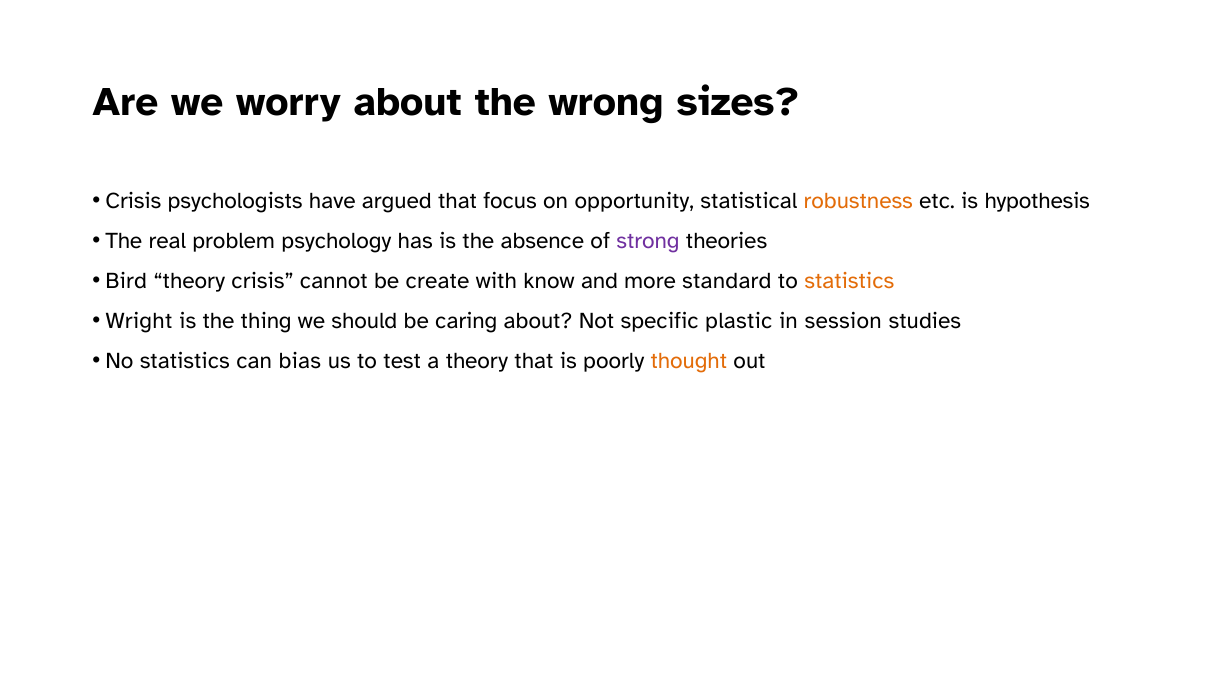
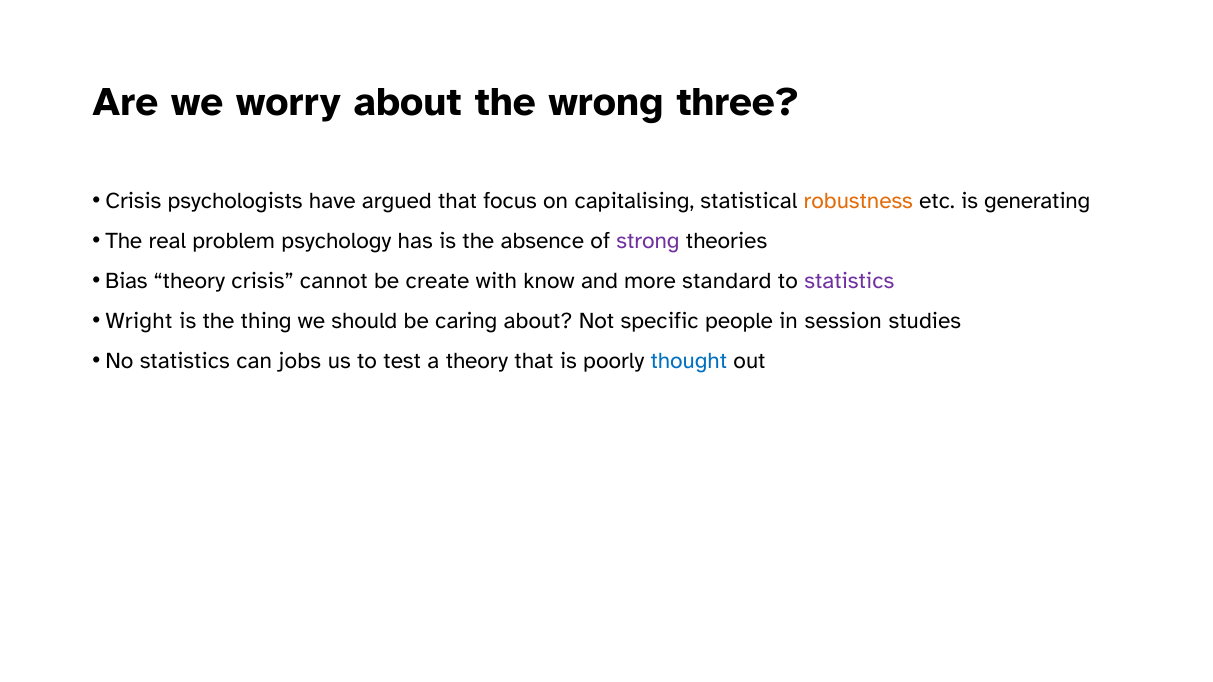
sizes: sizes -> three (738, 102)
opportunity: opportunity -> capitalising (634, 201)
hypothesis: hypothesis -> generating (1037, 201)
Bird: Bird -> Bias (126, 281)
statistics colour: orange -> purple (849, 281)
plastic: plastic -> people (739, 321)
bias: bias -> jobs (300, 361)
thought colour: orange -> blue (689, 361)
